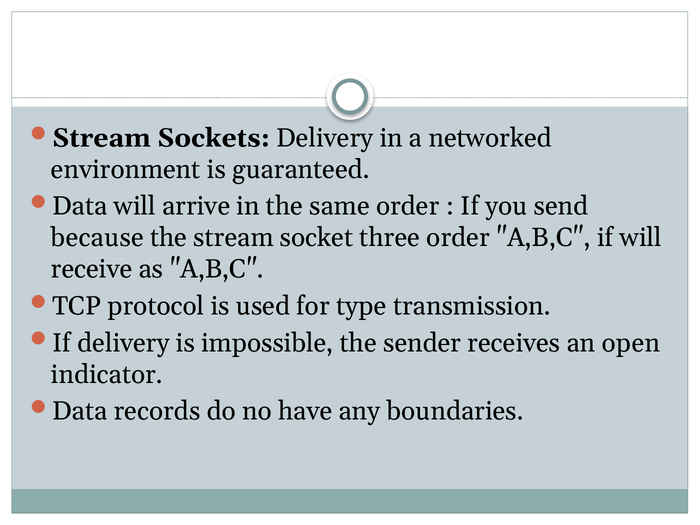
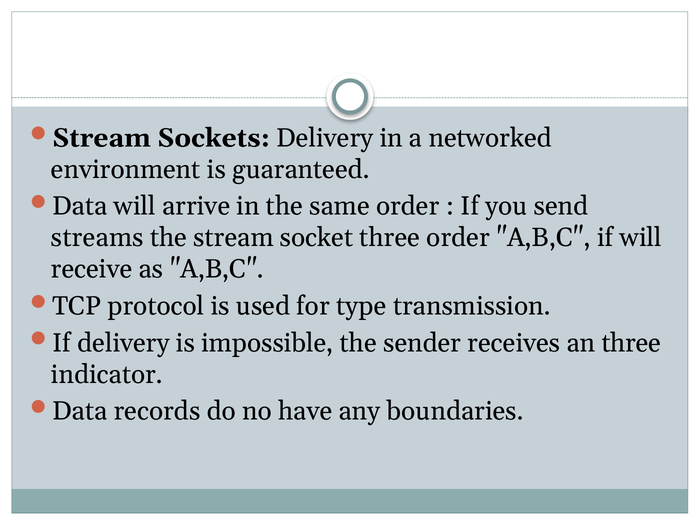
because: because -> streams (97, 238)
an open: open -> three (631, 343)
